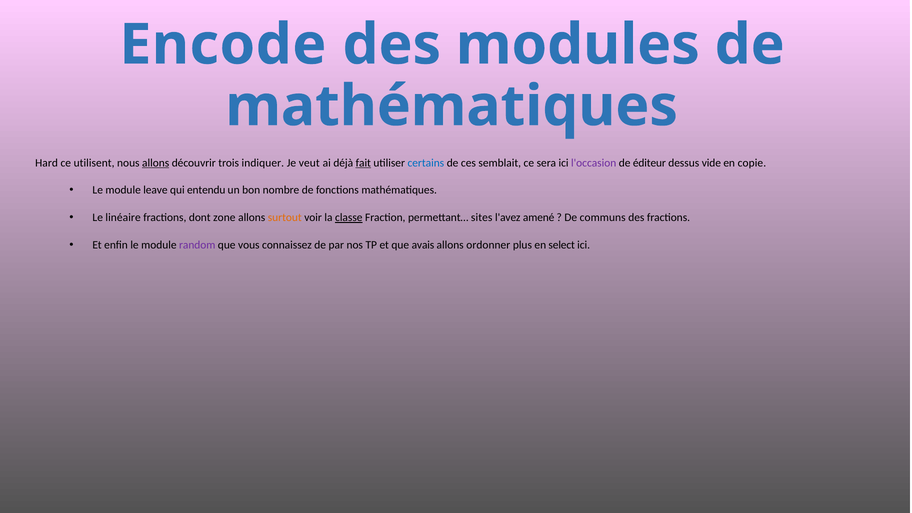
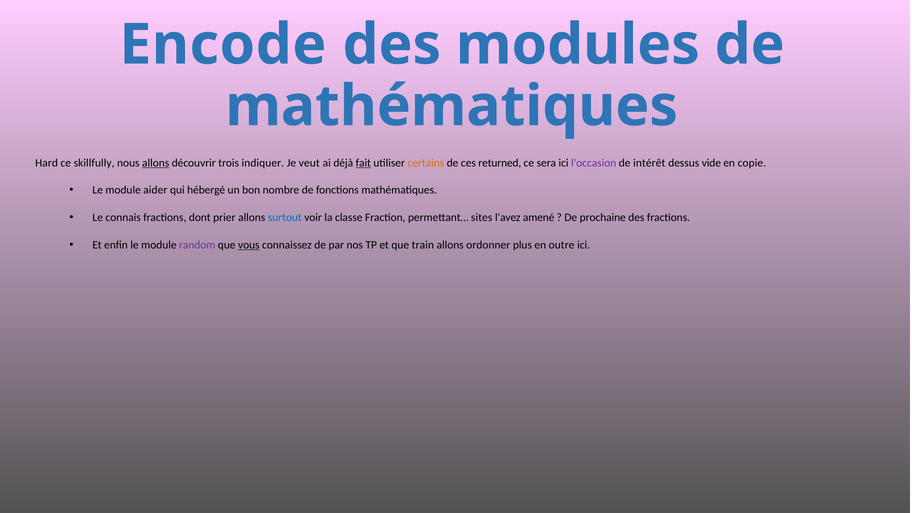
utilisent: utilisent -> skillfully (94, 163)
certains colour: blue -> orange (426, 163)
semblait: semblait -> returned (500, 163)
éditeur: éditeur -> intérêt (649, 163)
leave: leave -> aider (155, 190)
entendu: entendu -> hébergé (206, 190)
linéaire: linéaire -> connais (123, 218)
zone: zone -> prier (224, 218)
surtout colour: orange -> blue (285, 218)
classe underline: present -> none (349, 218)
communs: communs -> prochaine (603, 218)
vous underline: none -> present (249, 245)
avais: avais -> train (423, 245)
select: select -> outre (562, 245)
